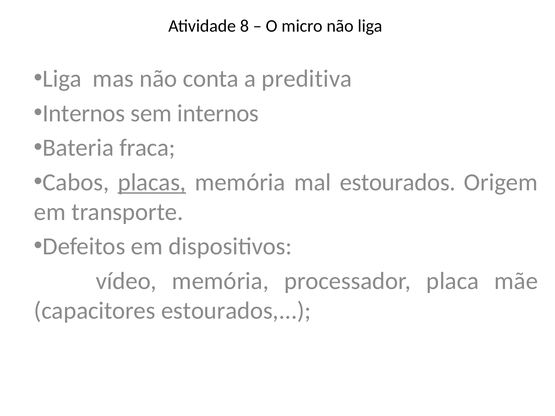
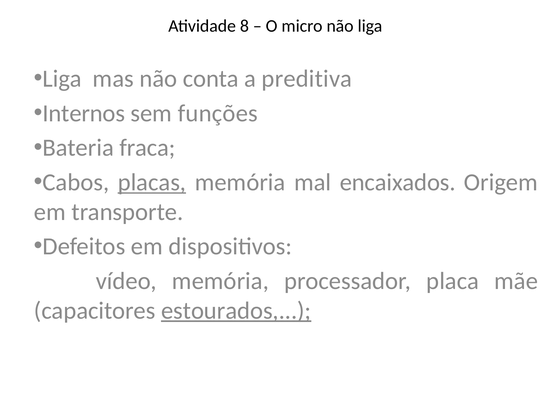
sem internos: internos -> funções (218, 113)
mal estourados: estourados -> encaixados (398, 182)
estourados underline: none -> present (236, 311)
